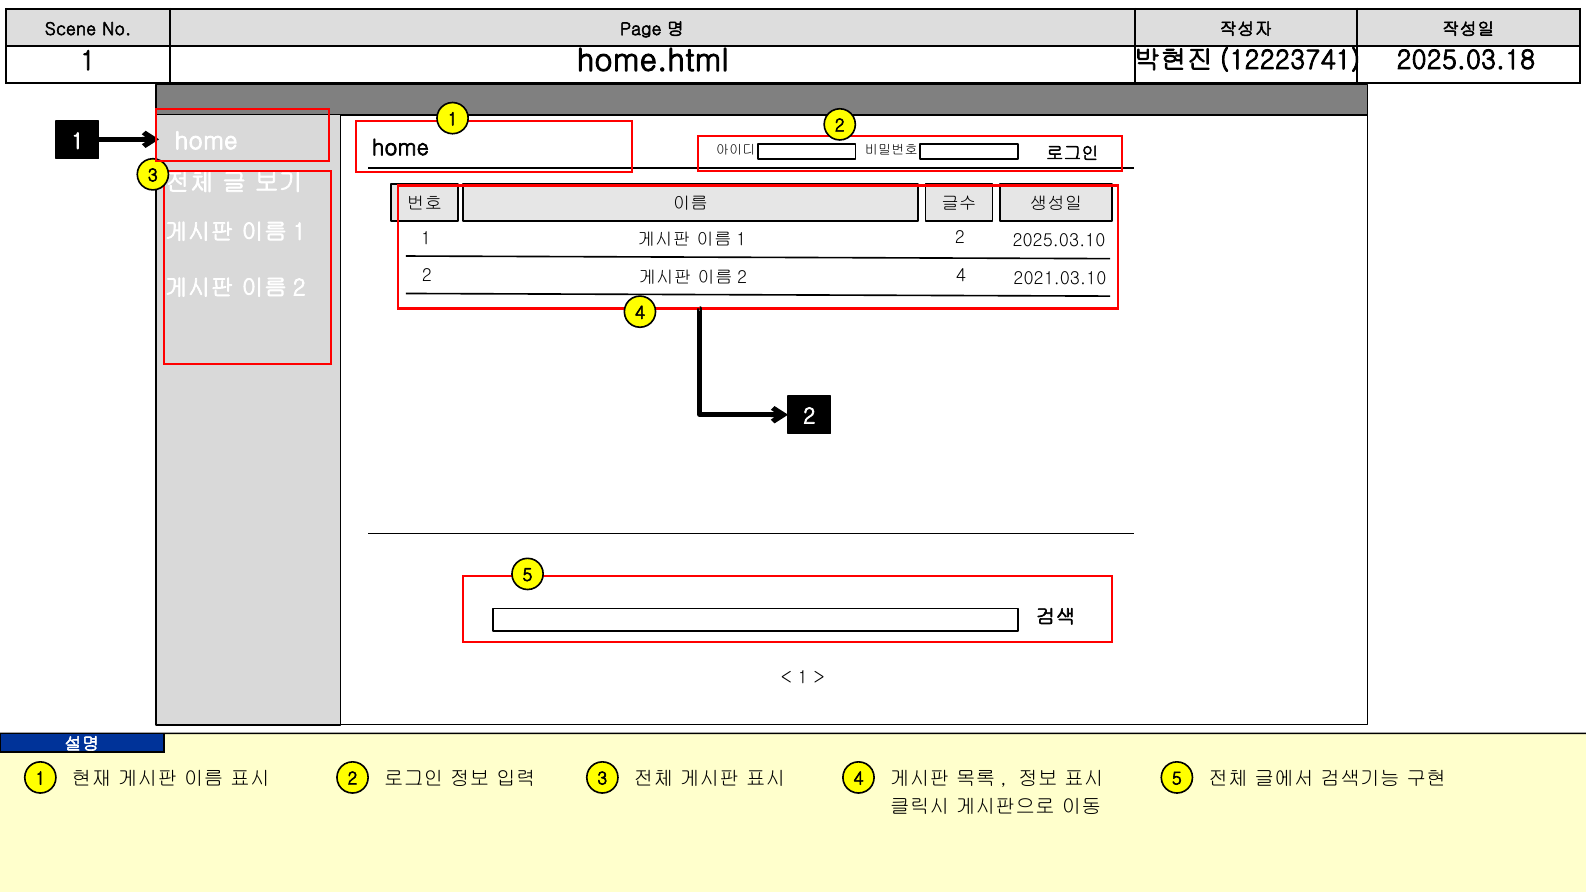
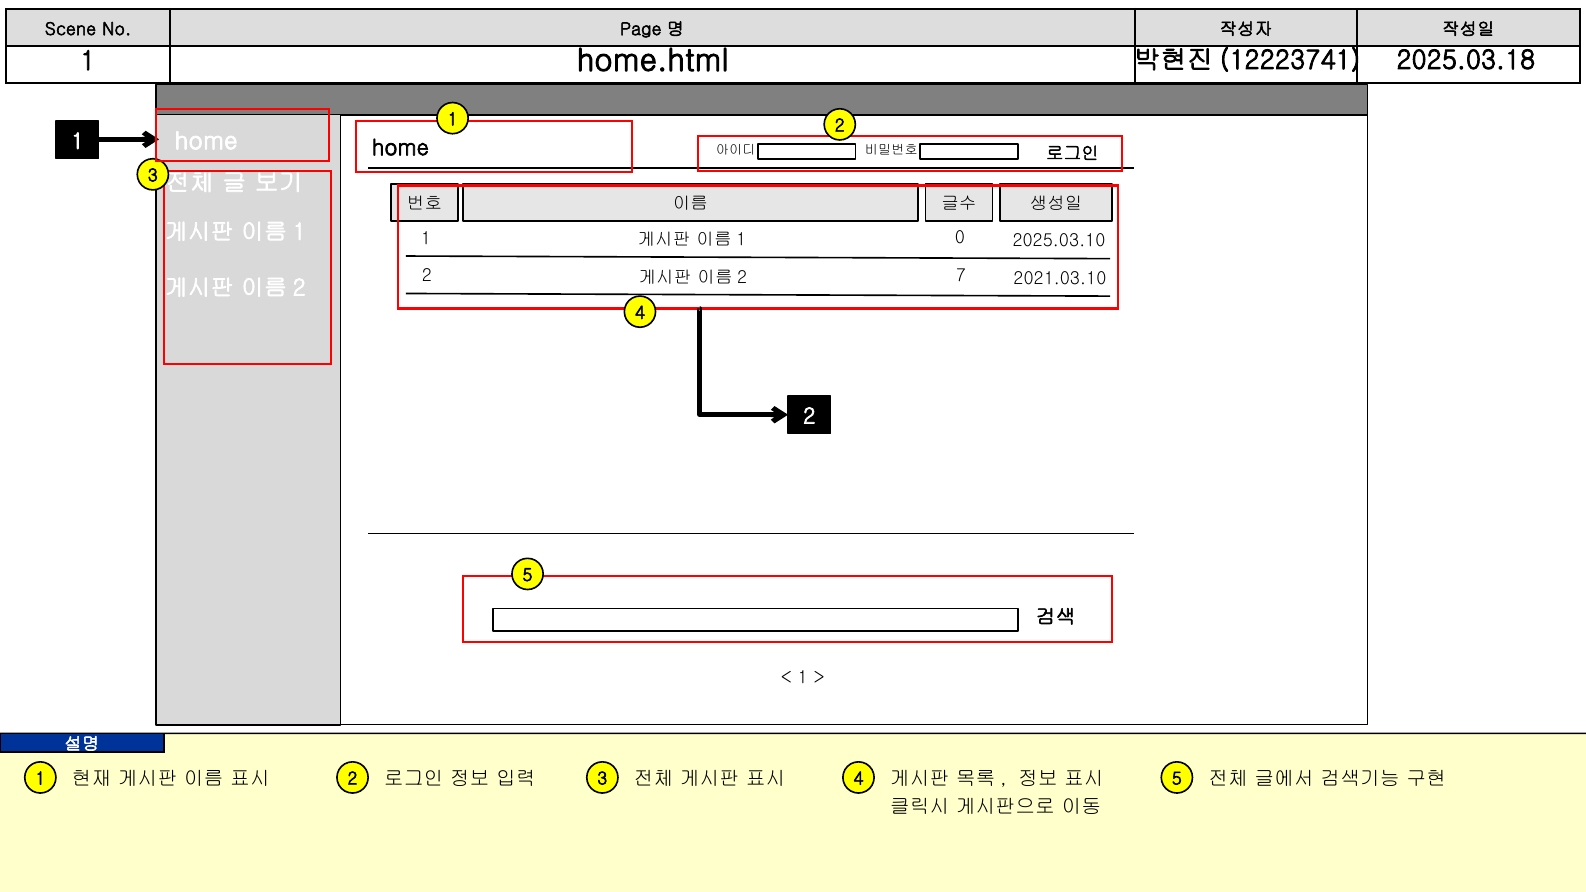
2: 2 -> 0 (960, 238)
4: 4 -> 7 (961, 275)
